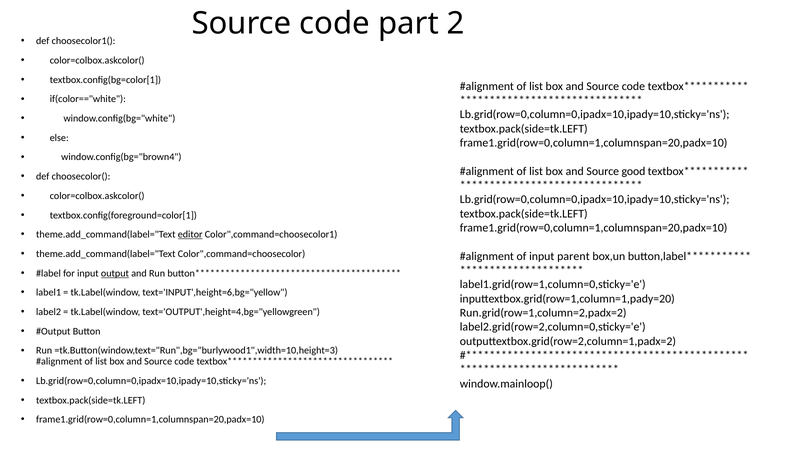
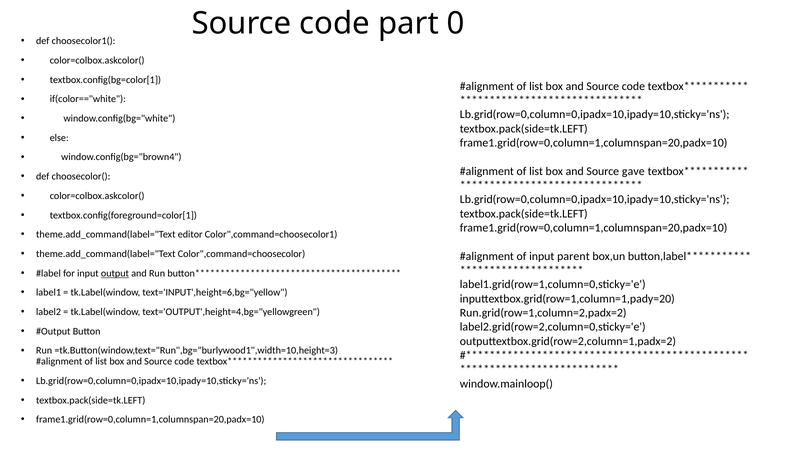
2: 2 -> 0 (456, 24)
good: good -> gave (633, 171)
editor underline: present -> none (190, 235)
